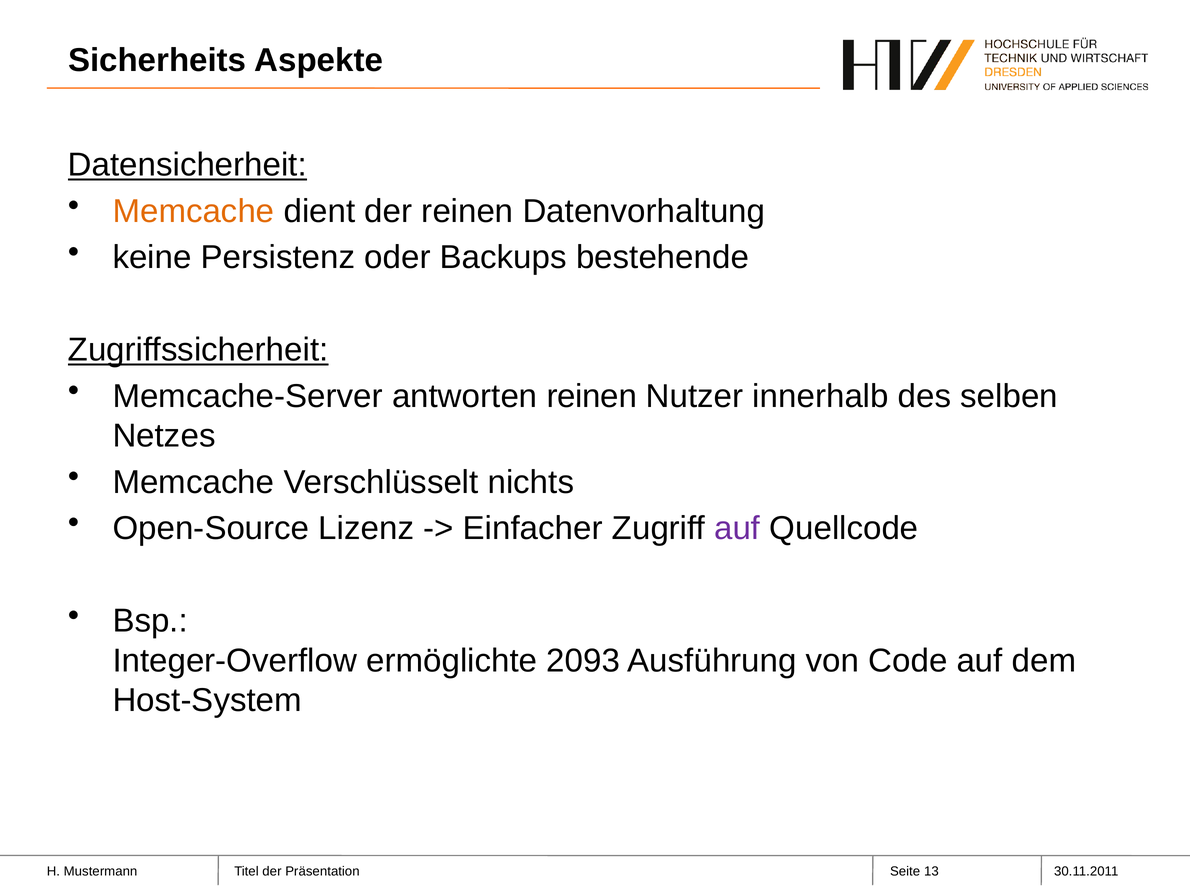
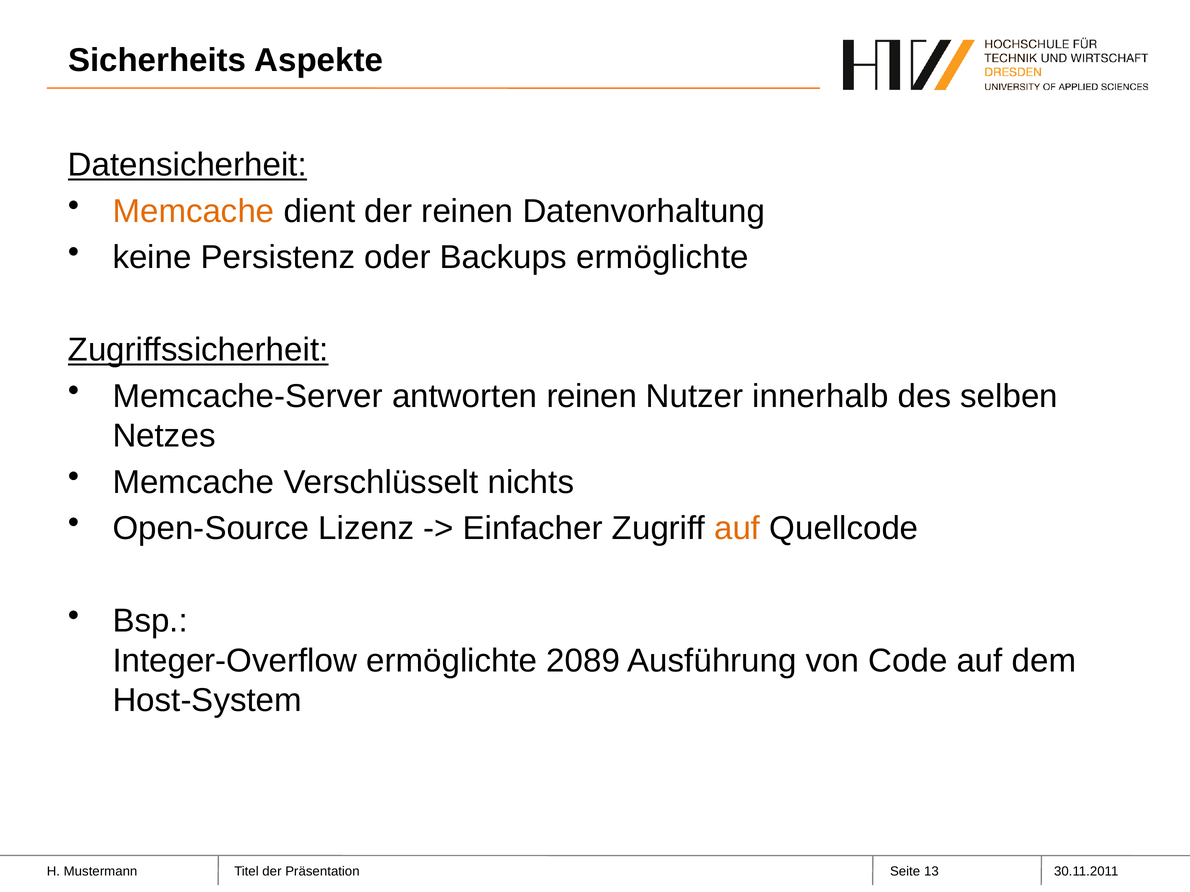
Backups bestehende: bestehende -> ermöglichte (662, 258)
auf colour: purple -> orange (737, 529)
2093: 2093 -> 2089 (583, 661)
